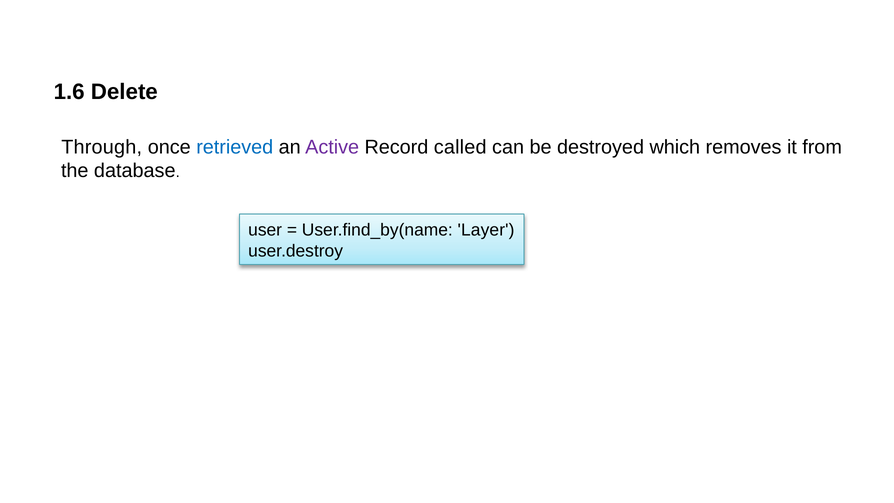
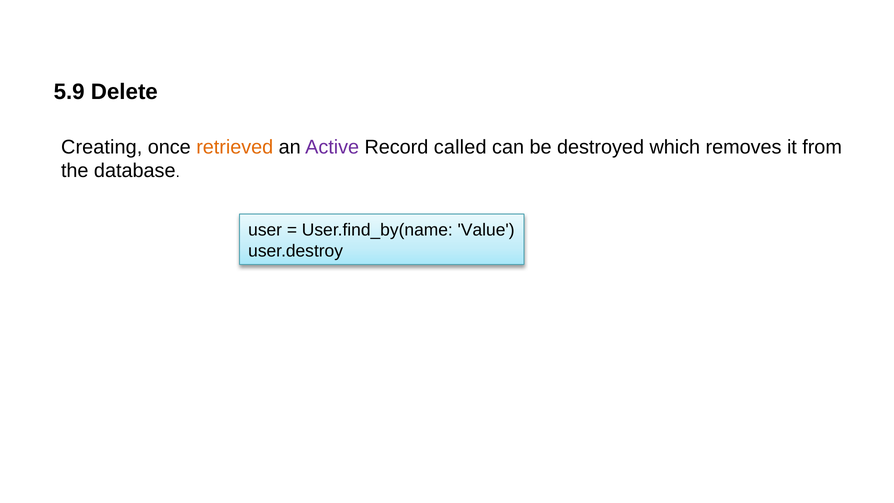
1.6: 1.6 -> 5.9 (69, 92)
Through: Through -> Creating (102, 147)
retrieved colour: blue -> orange (235, 147)
Layer: Layer -> Value (486, 230)
